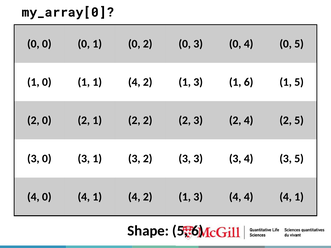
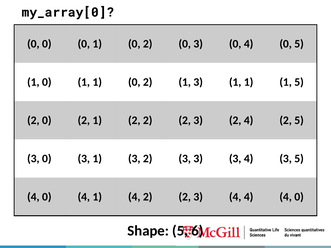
1 1 4: 4 -> 0 (134, 82)
3 1 6: 6 -> 1 (249, 82)
1: 1 -> 2 (185, 197)
4 4 1: 1 -> 0 (299, 197)
